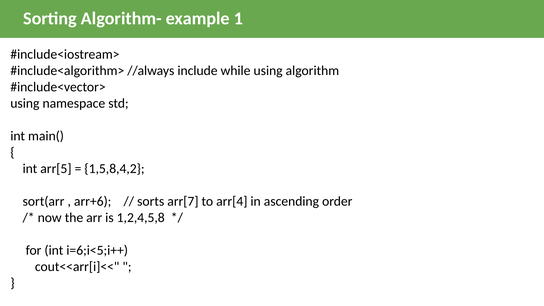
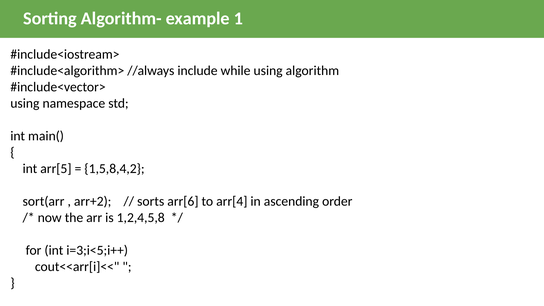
arr+6: arr+6 -> arr+2 (93, 201)
arr[7: arr[7 -> arr[6 (183, 201)
i=6;i<5;i++: i=6;i<5;i++ -> i=3;i<5;i++ (97, 250)
